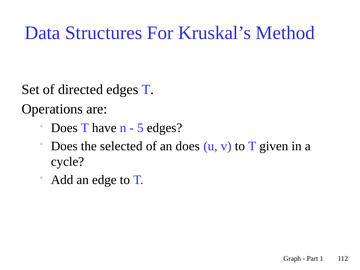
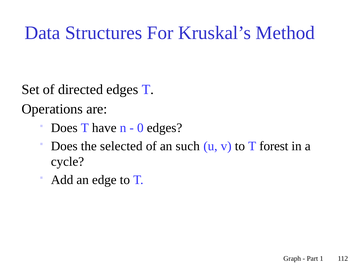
5: 5 -> 0 (140, 128)
an does: does -> such (188, 146)
given: given -> forest (274, 146)
